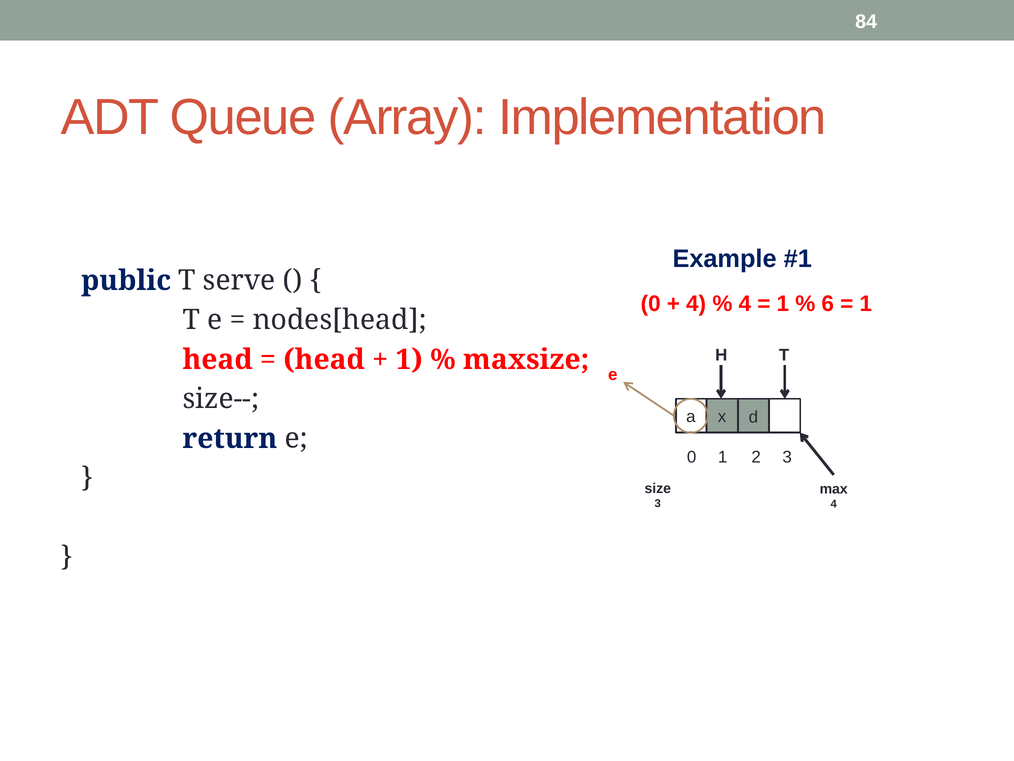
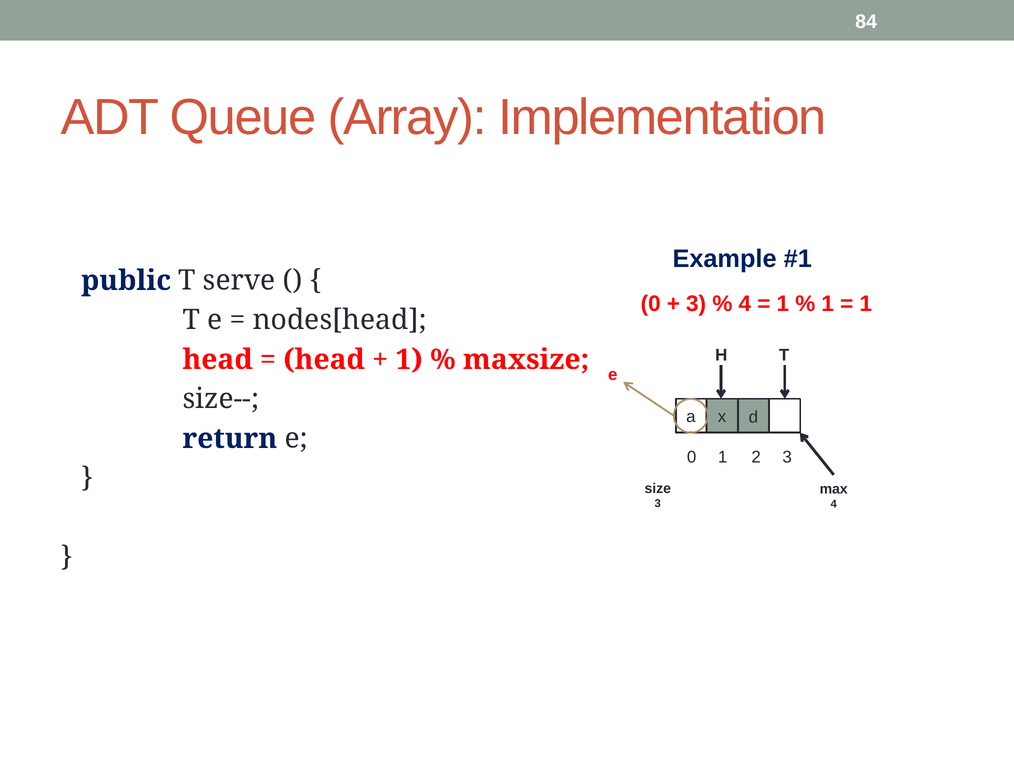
4: 4 -> 3 (696, 304)
6: 6 -> 1 (828, 304)
